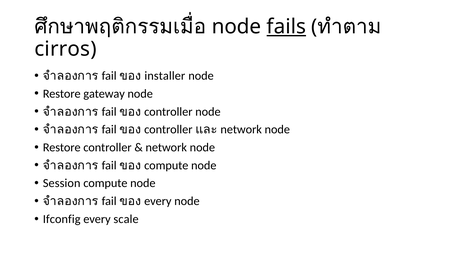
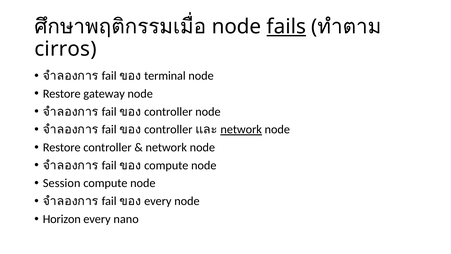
installer: installer -> terminal (165, 76)
network underline: none -> present (241, 129)
Ifconfig: Ifconfig -> Horizon (62, 219)
scale: scale -> nano (126, 219)
